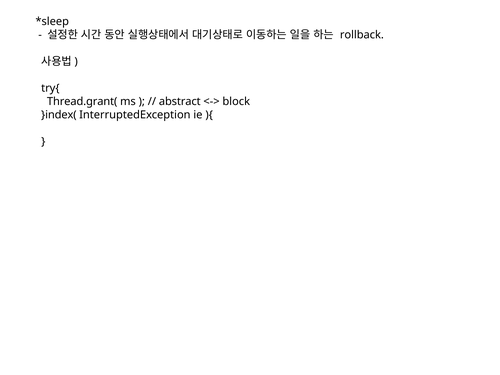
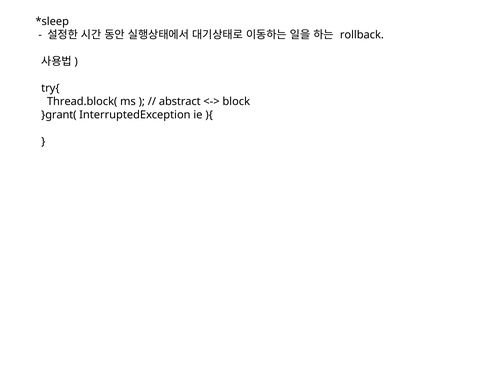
Thread.grant(: Thread.grant( -> Thread.block( (82, 102)
}index(: }index( -> }grant( (59, 115)
